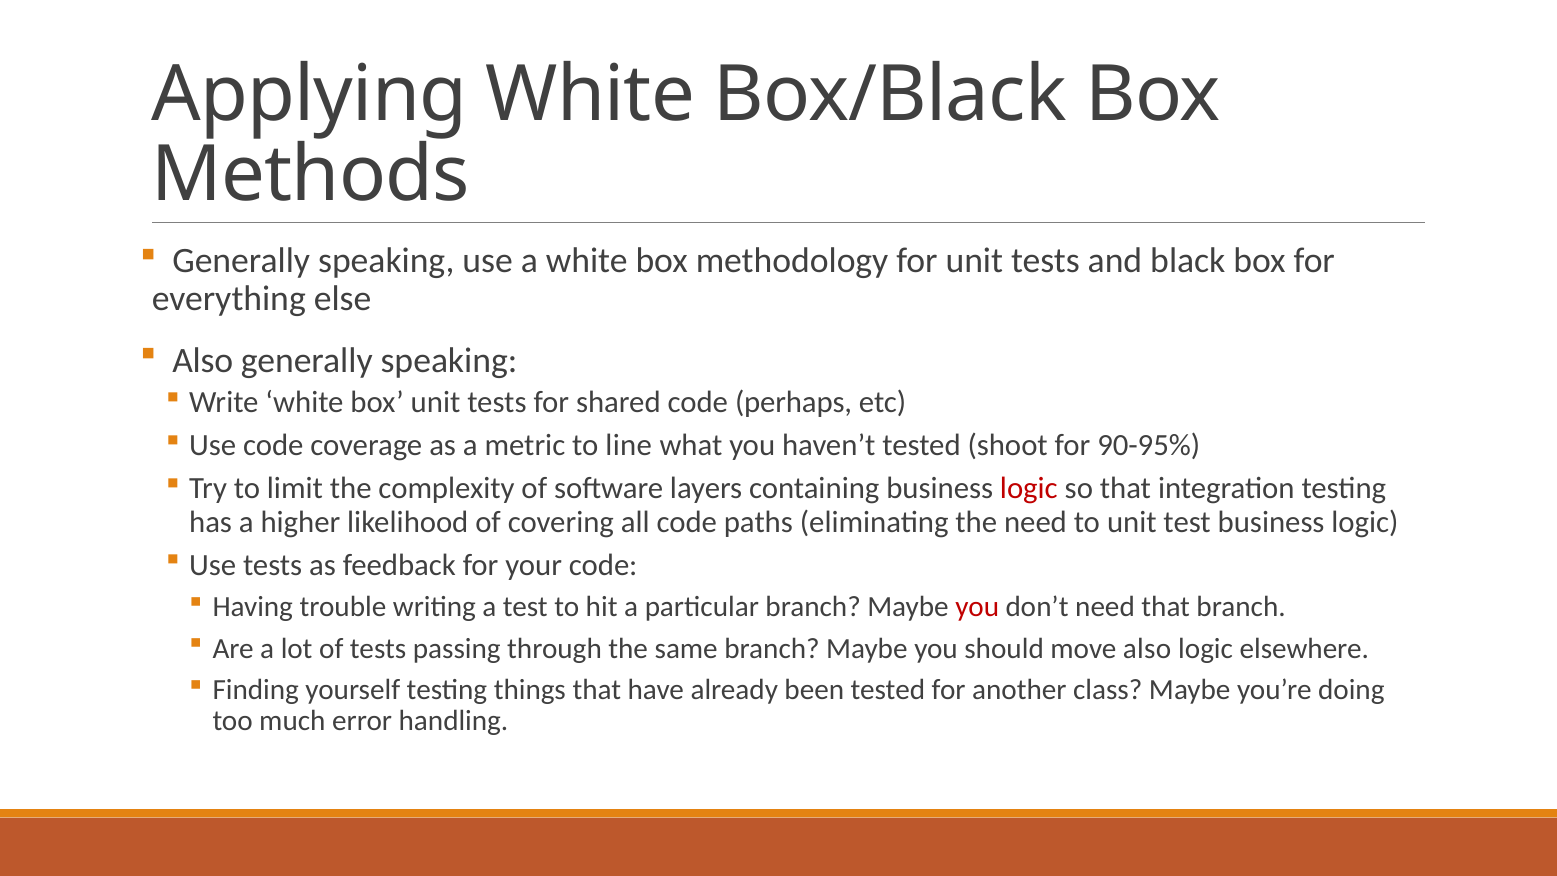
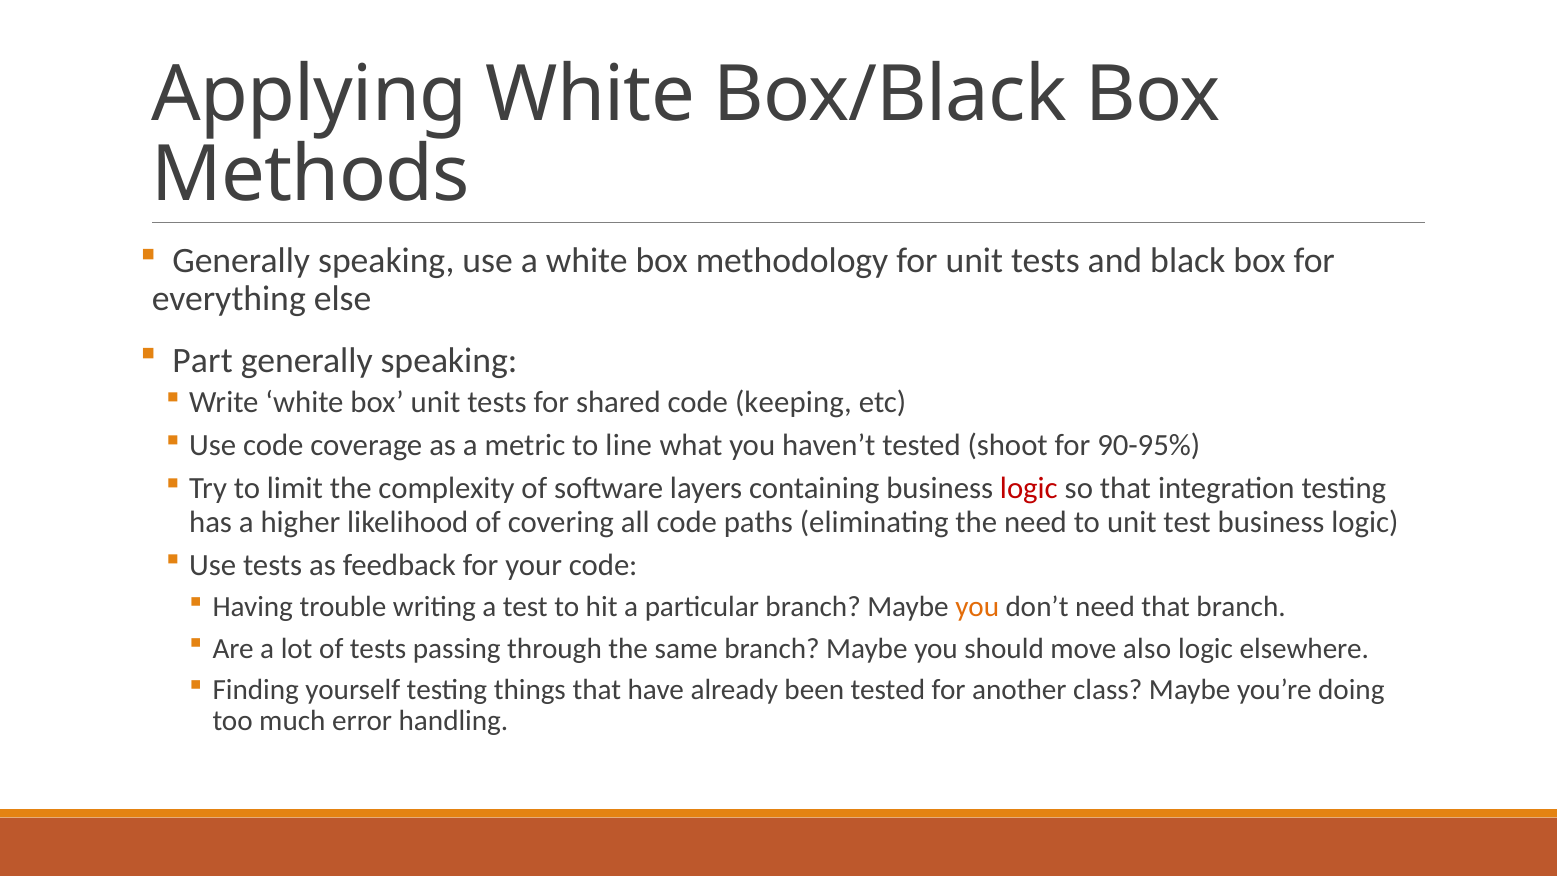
Also: Also -> Part (203, 360)
perhaps: perhaps -> keeping (793, 403)
you colour: red -> orange (977, 607)
